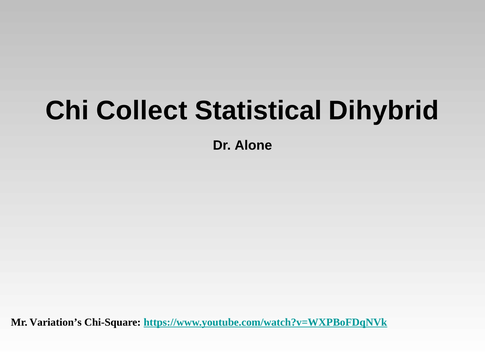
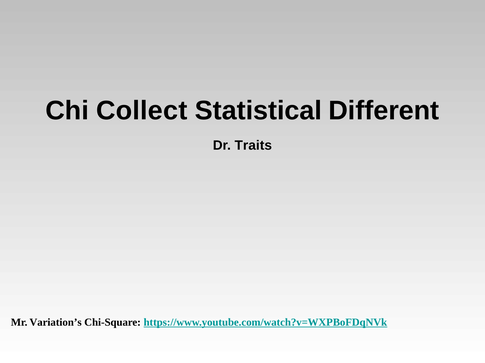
Dihybrid: Dihybrid -> Different (384, 111)
Alone: Alone -> Traits (253, 146)
